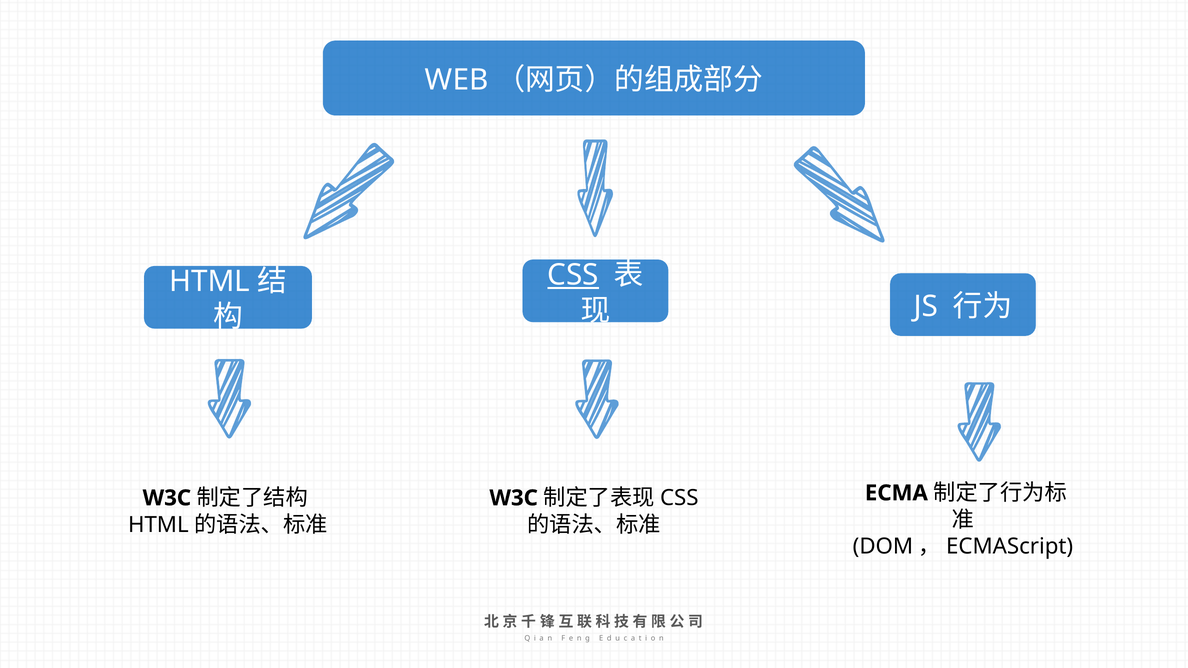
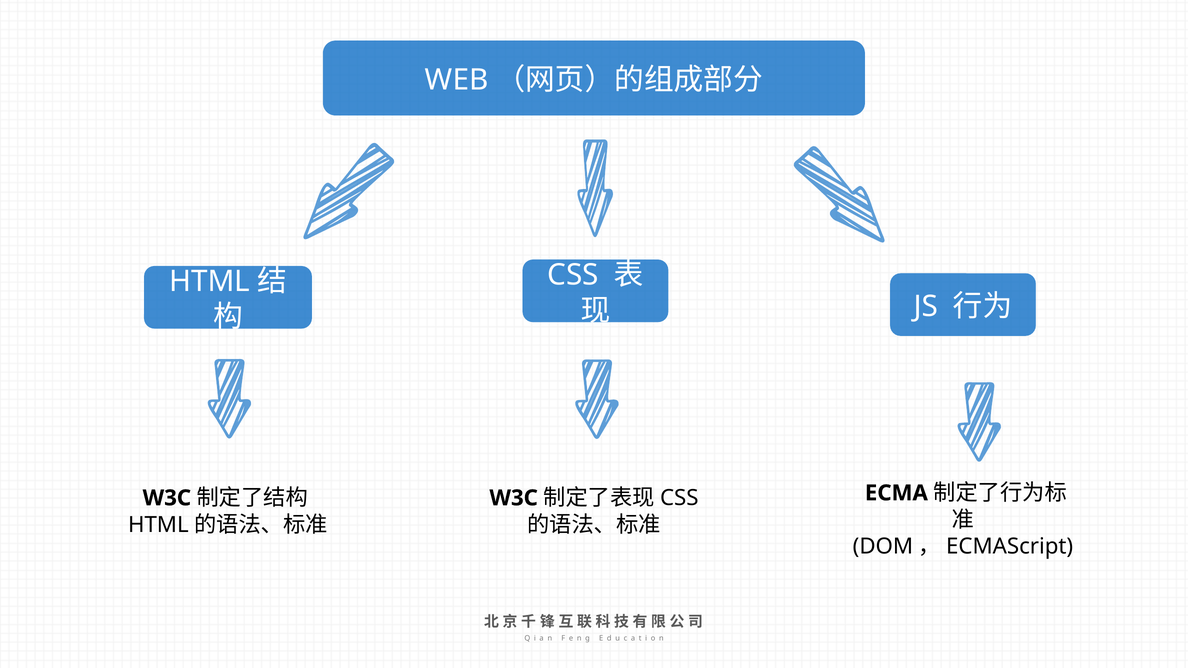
CSS underline: present -> none (573, 275)
